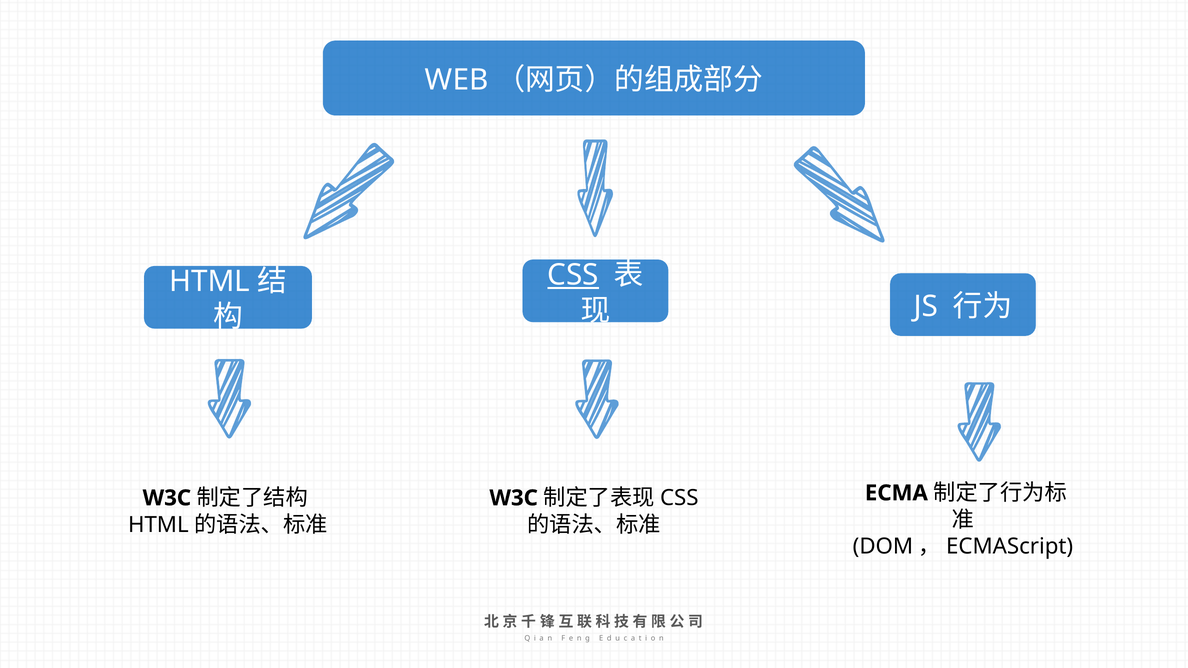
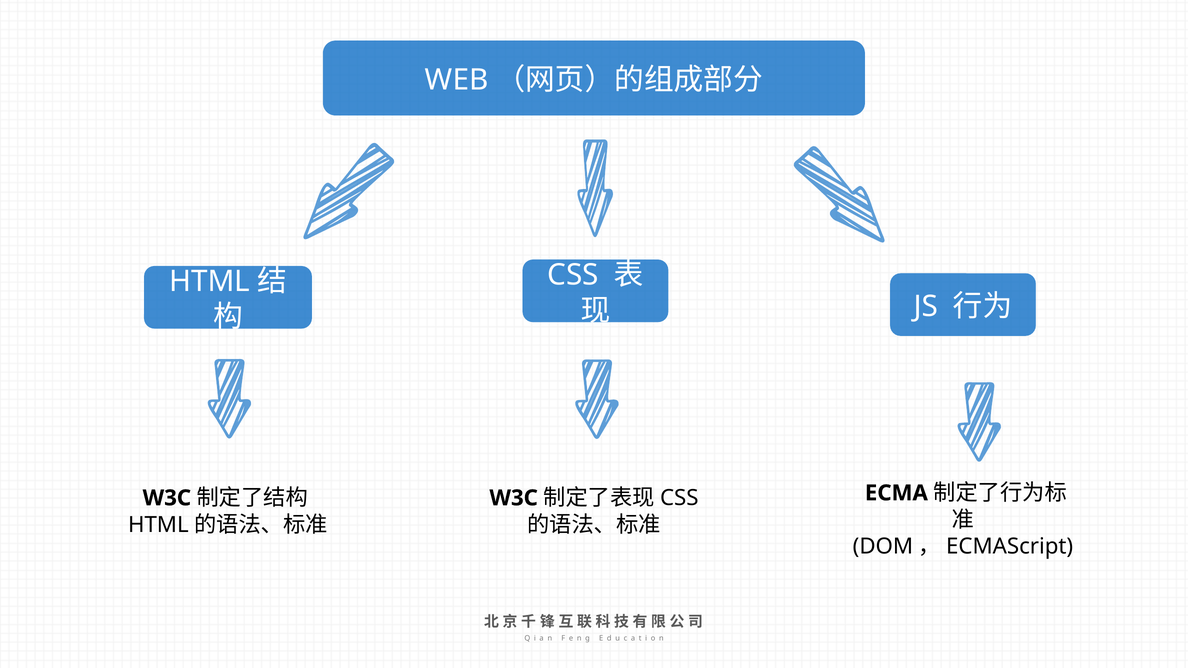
CSS underline: present -> none (573, 275)
